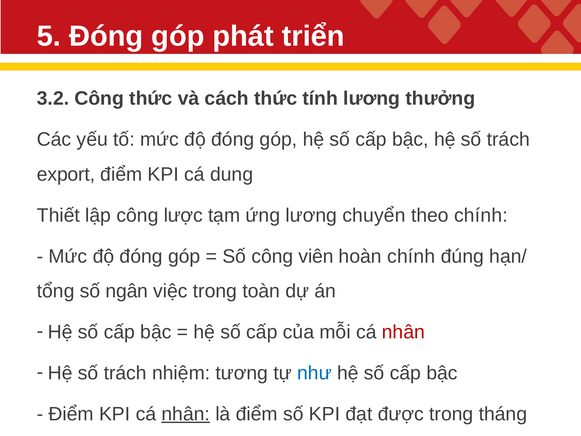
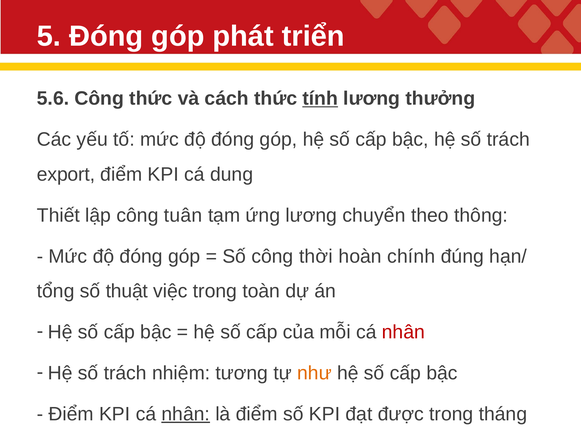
3.2: 3.2 -> 5.6 (53, 99)
tính underline: none -> present (320, 99)
lược: lược -> tuân (183, 215)
theo chính: chính -> thông (481, 215)
viên: viên -> thời (316, 256)
ngân: ngân -> thuật (127, 291)
như colour: blue -> orange (314, 373)
